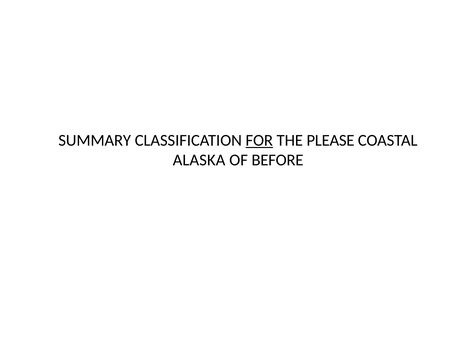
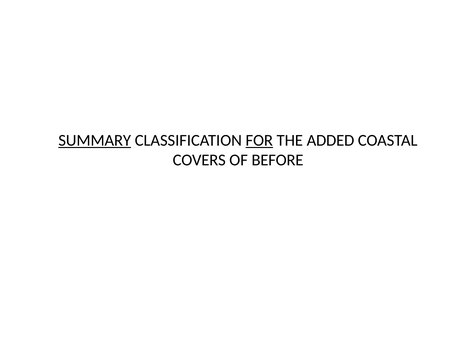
SUMMARY underline: none -> present (95, 140)
PLEASE: PLEASE -> ADDED (330, 140)
ALASKA: ALASKA -> COVERS (199, 160)
